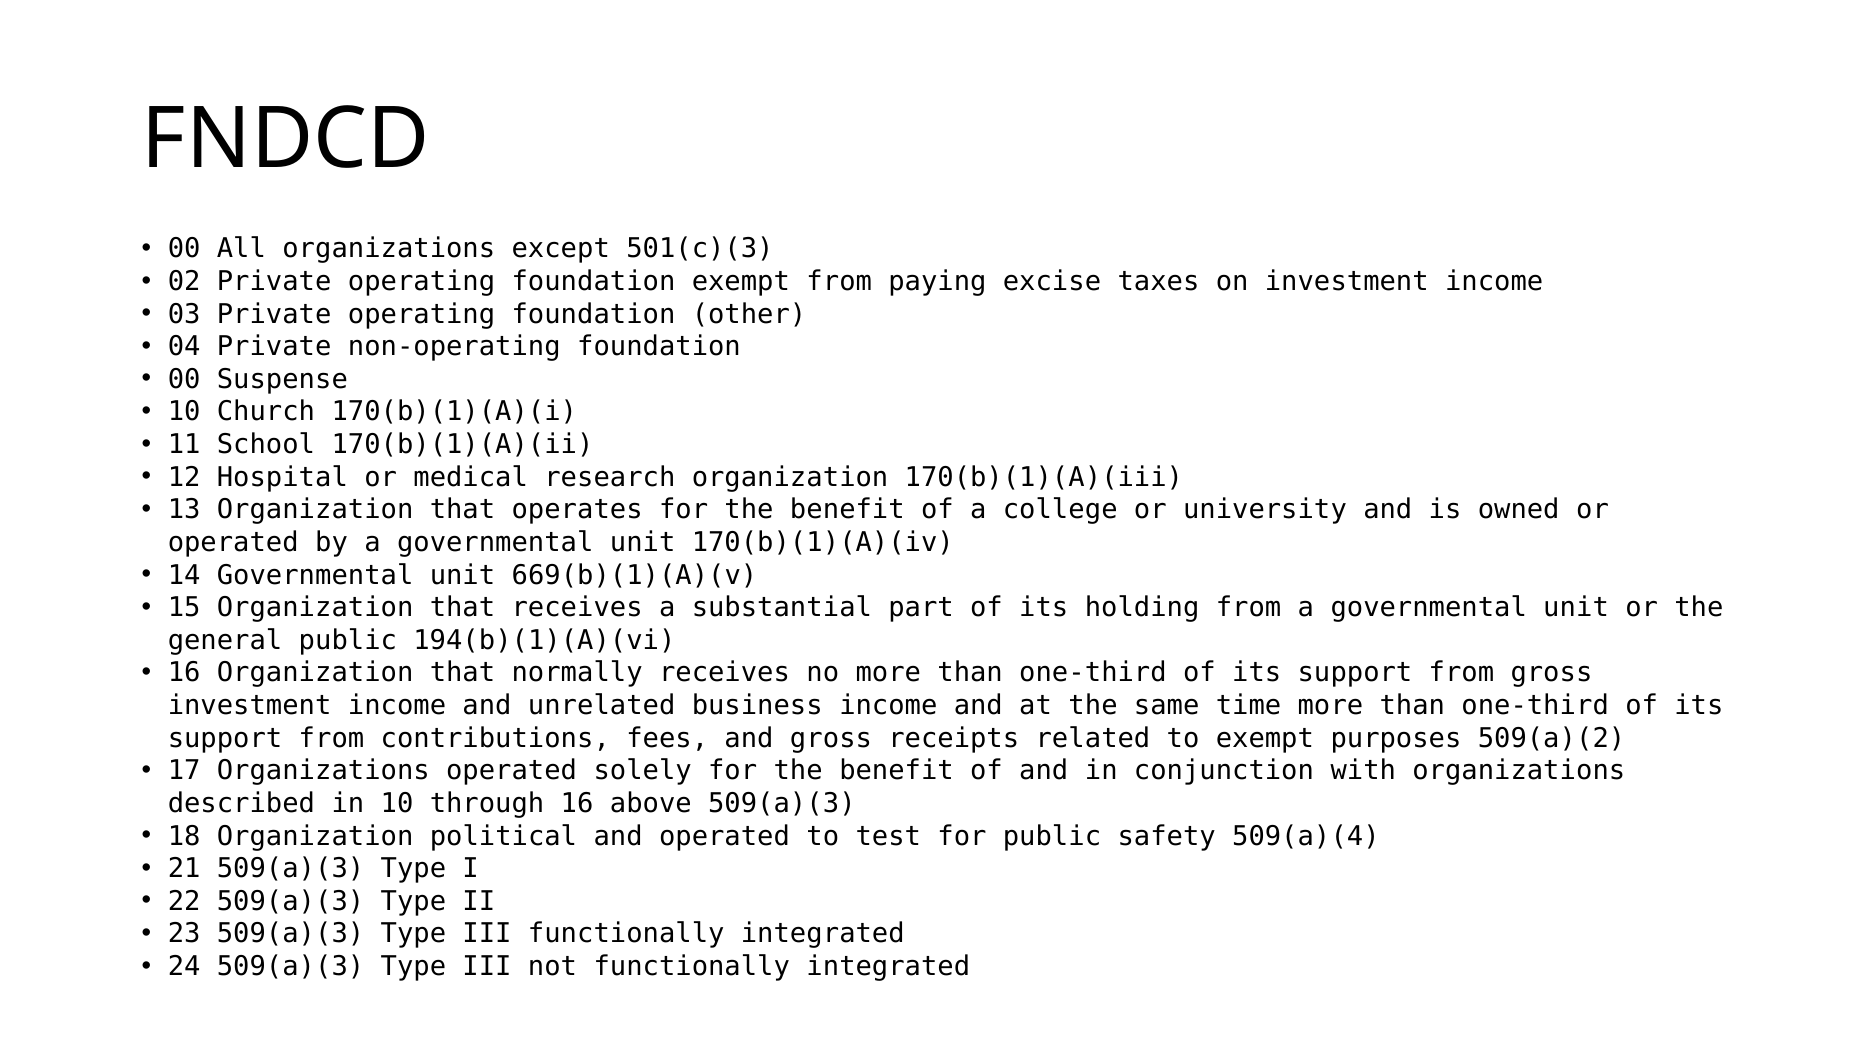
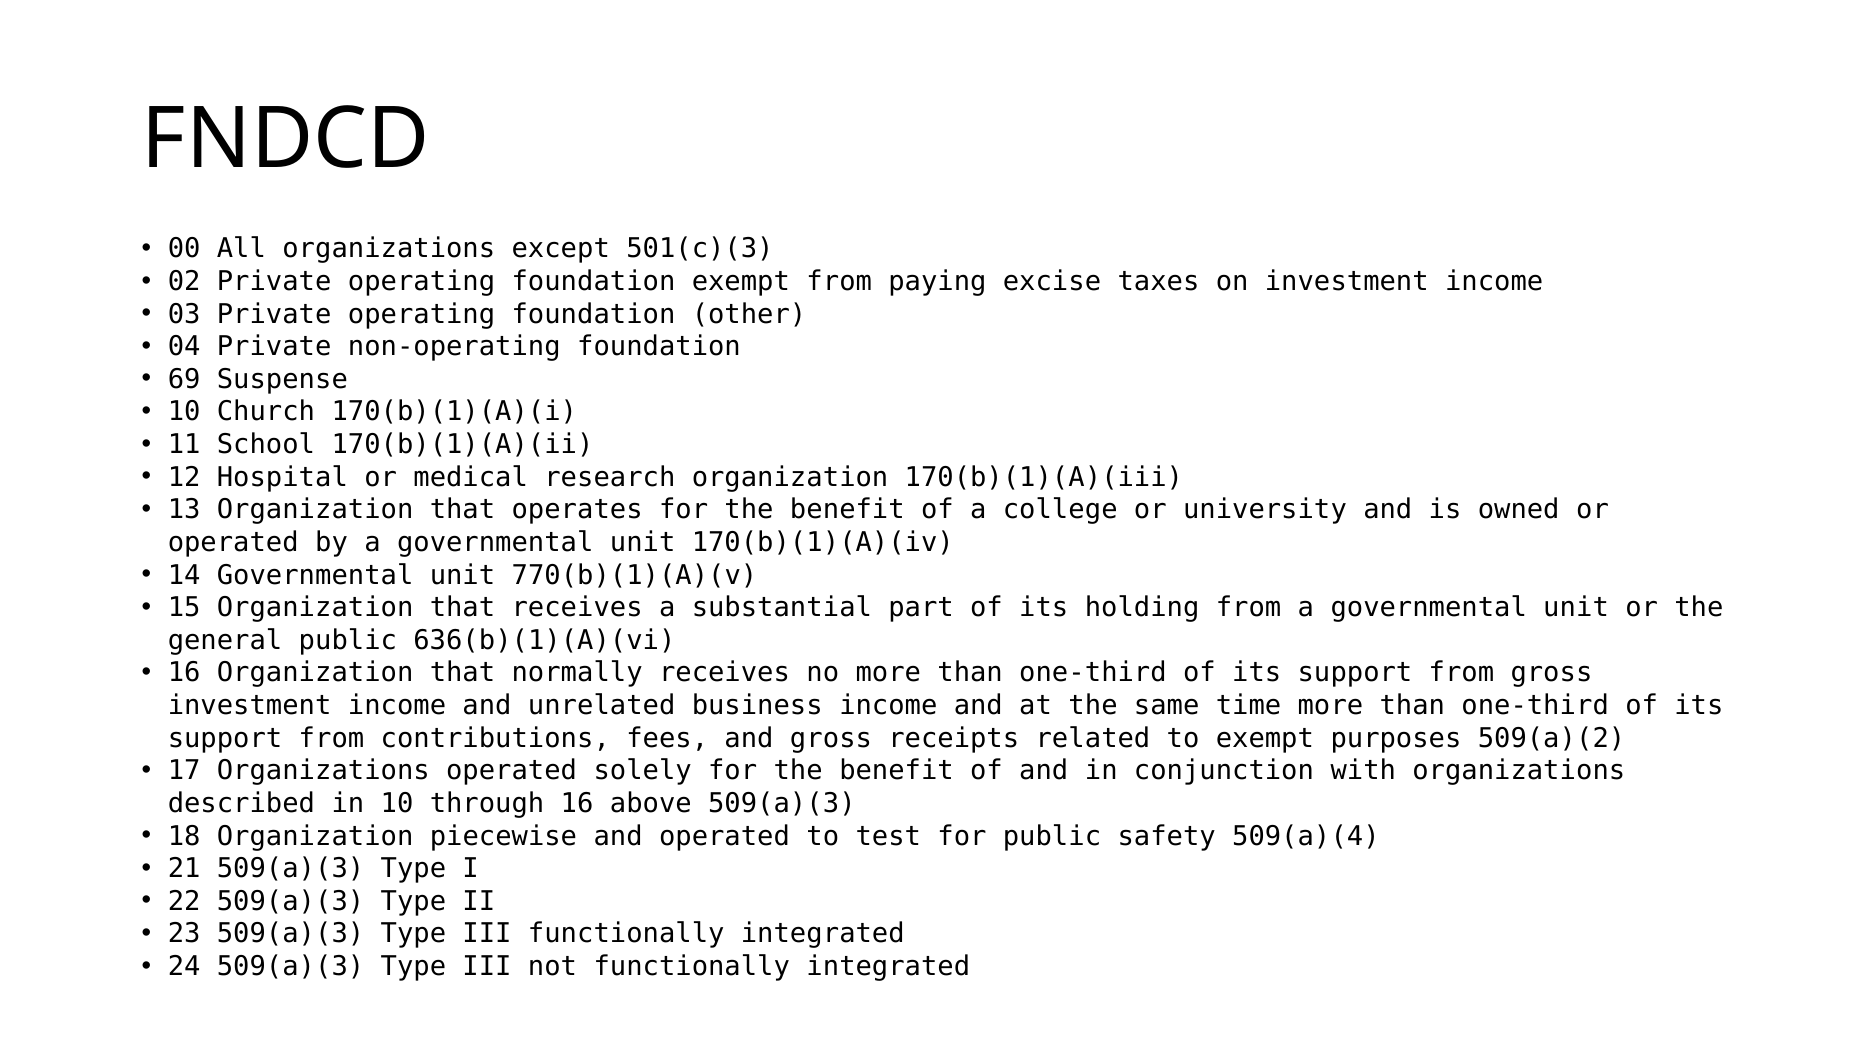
00: 00 -> 69 (184, 379)
669(b)(1)(A)(v: 669(b)(1)(A)(v -> 770(b)(1)(A)(v (634, 575)
194(b)(1)(A)(vi: 194(b)(1)(A)(vi -> 636(b)(1)(A)(vi (544, 640)
political: political -> piecewise (503, 836)
